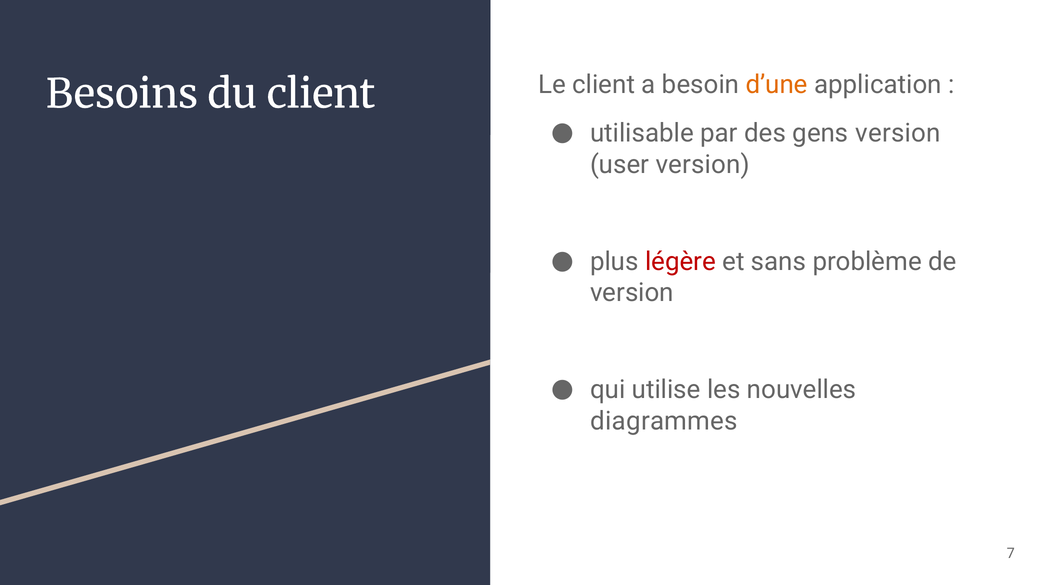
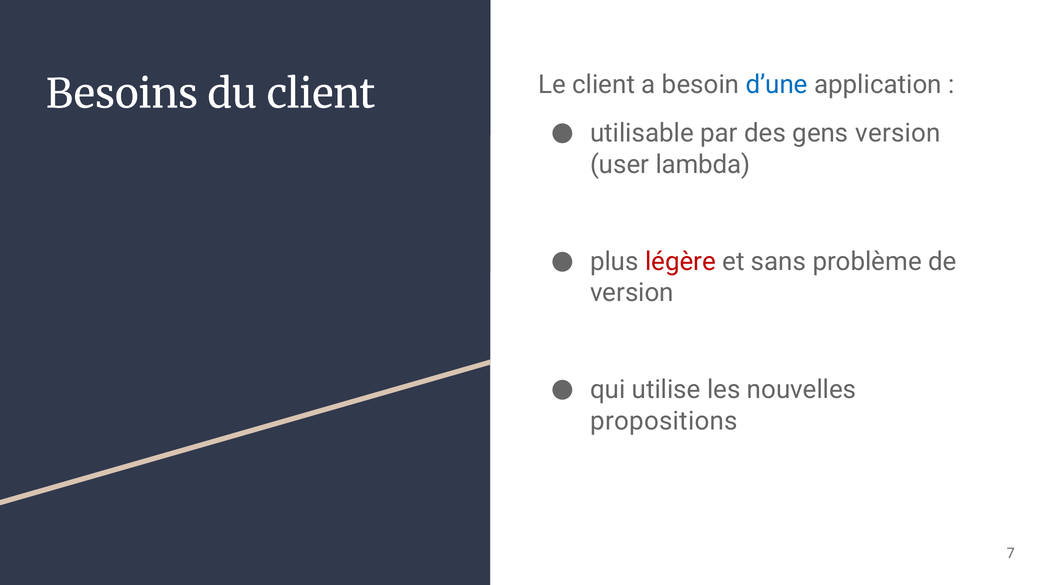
d’une colour: orange -> blue (777, 85)
user version: version -> lambda (703, 164)
diagrammes: diagrammes -> propositions (664, 421)
